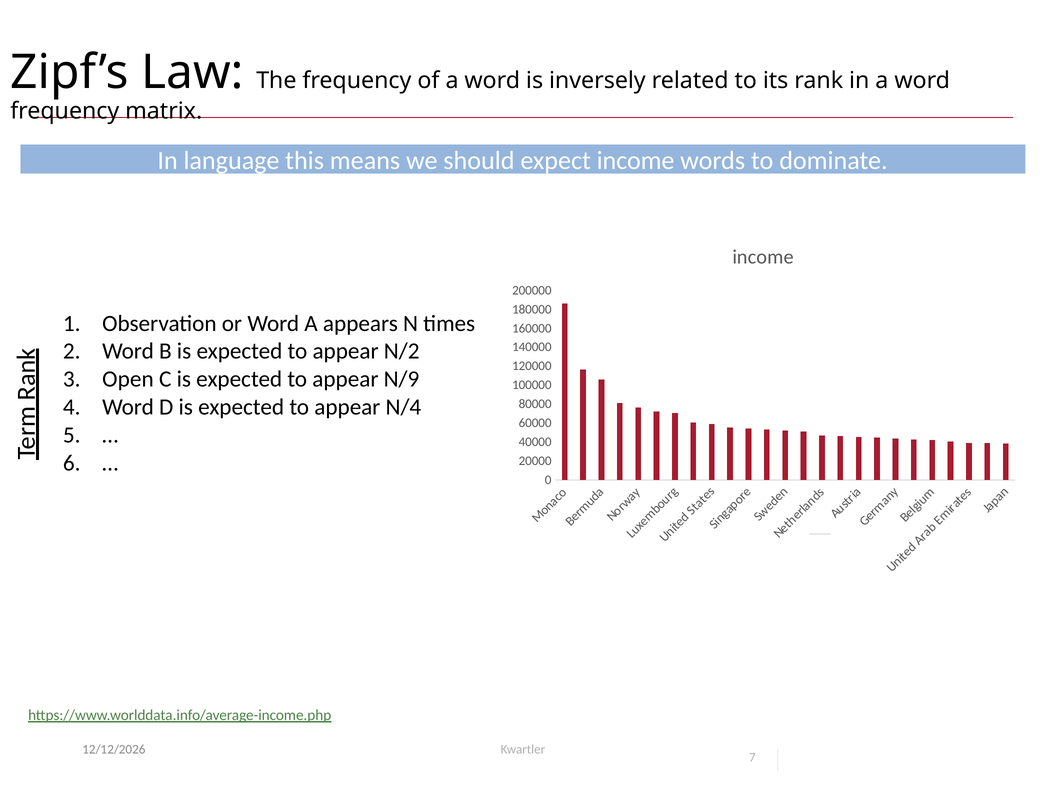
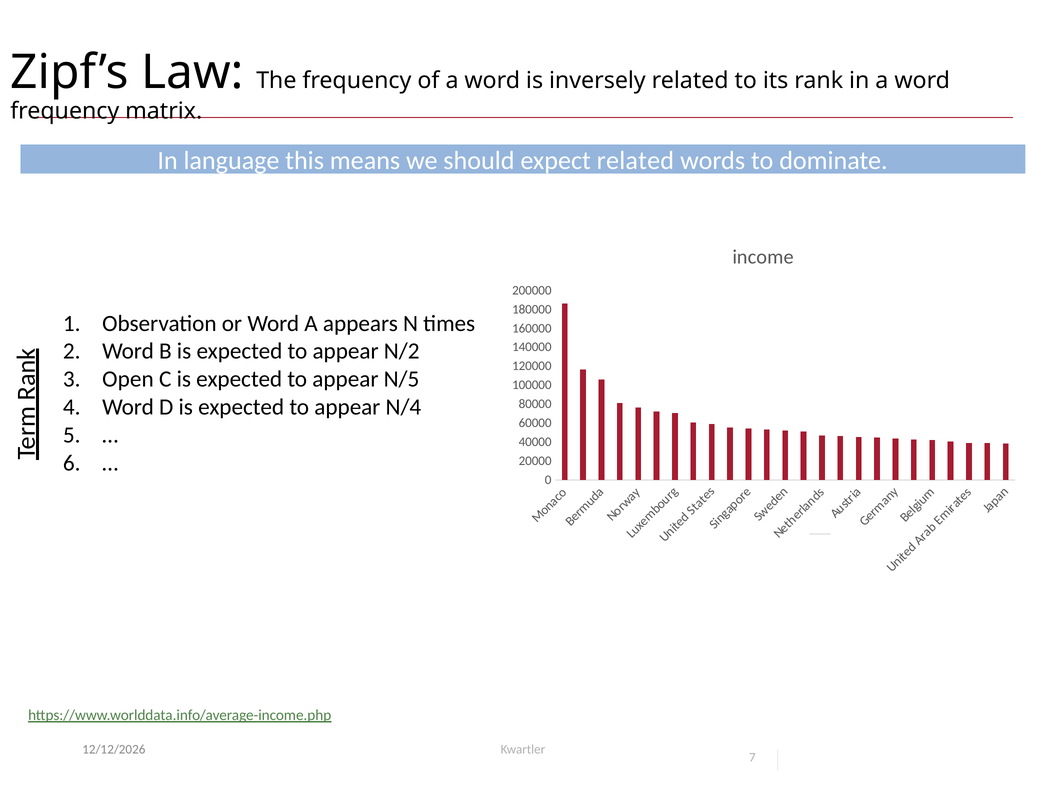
expect income: income -> related (635, 161)
N/9: N/9 -> N/5 (401, 379)
